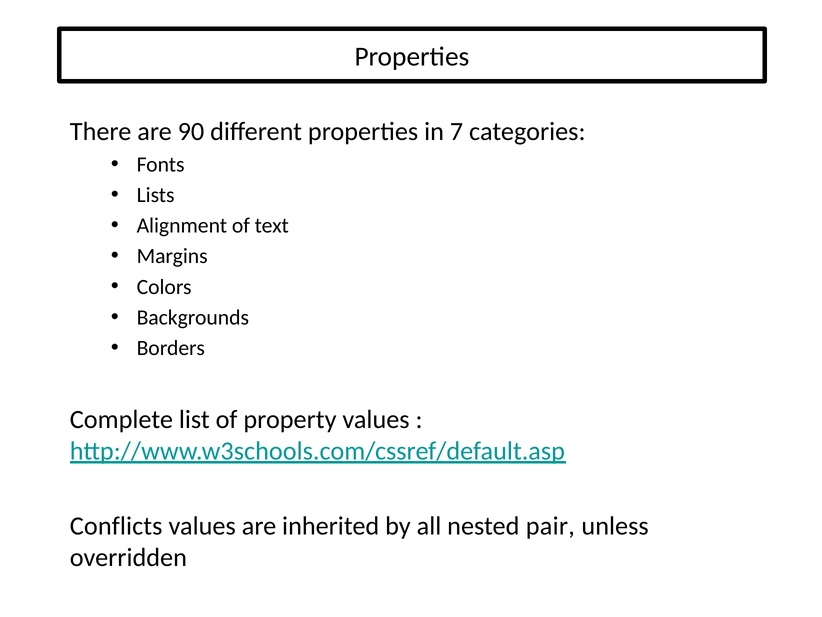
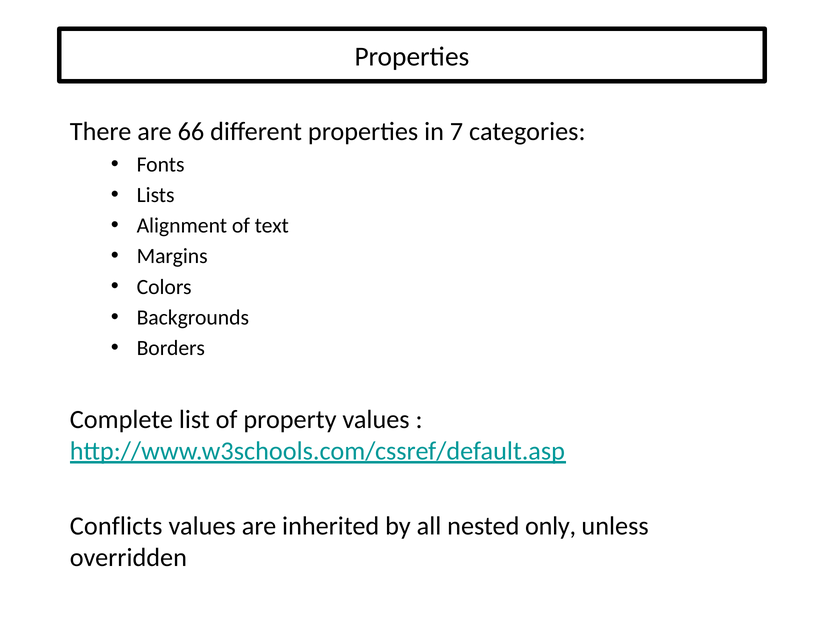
90: 90 -> 66 (191, 131)
pair: pair -> only (551, 525)
